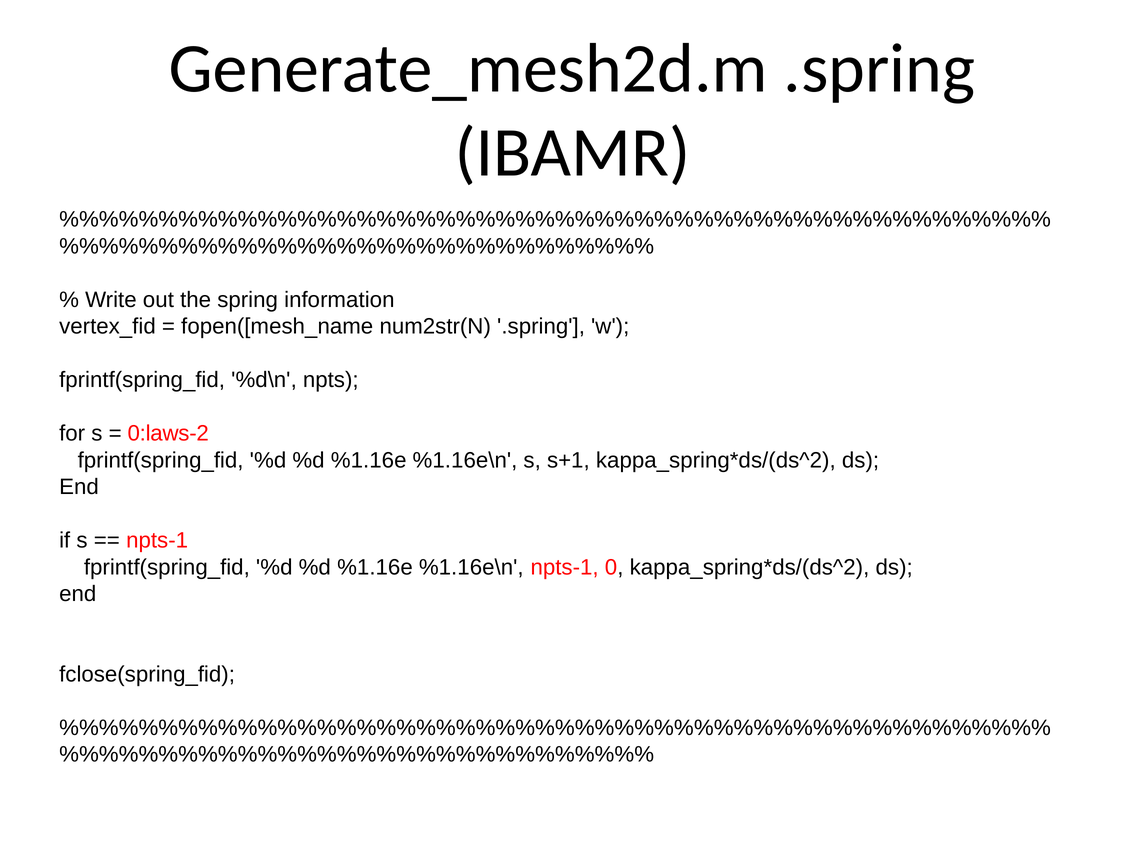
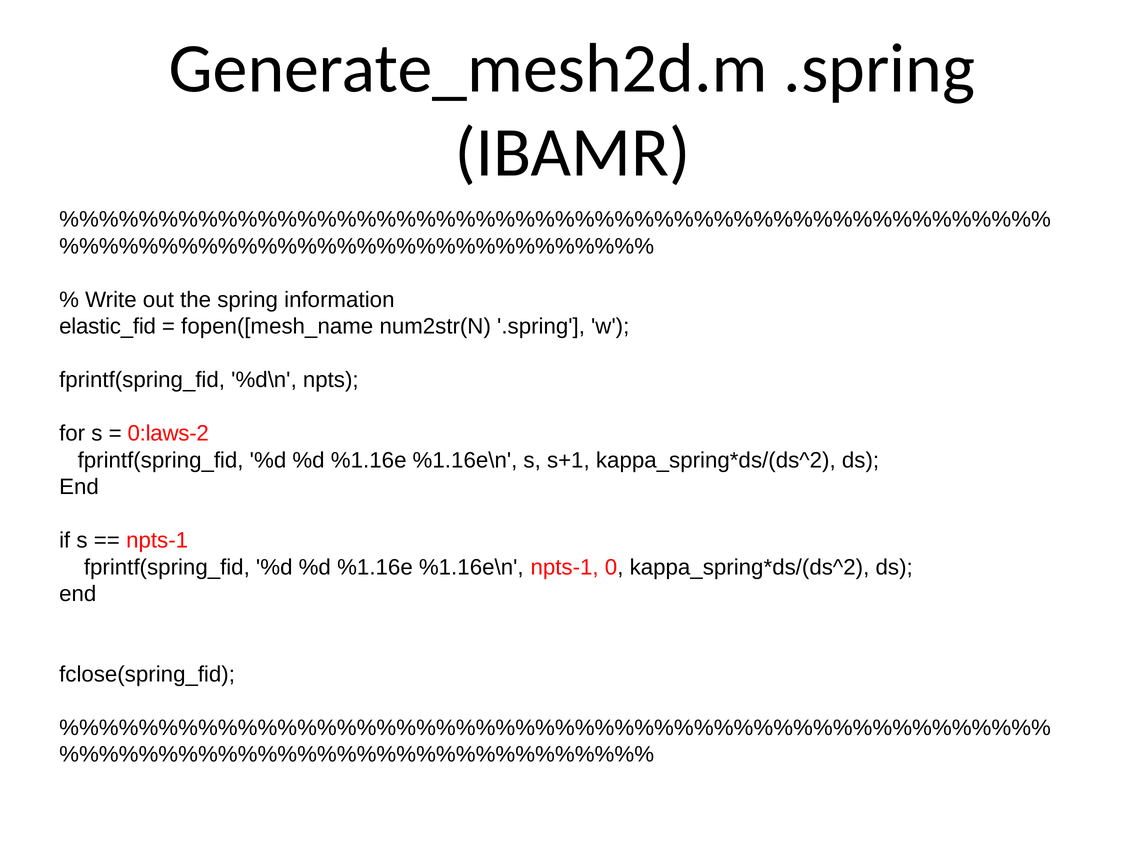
vertex_fid: vertex_fid -> elastic_fid (108, 327)
